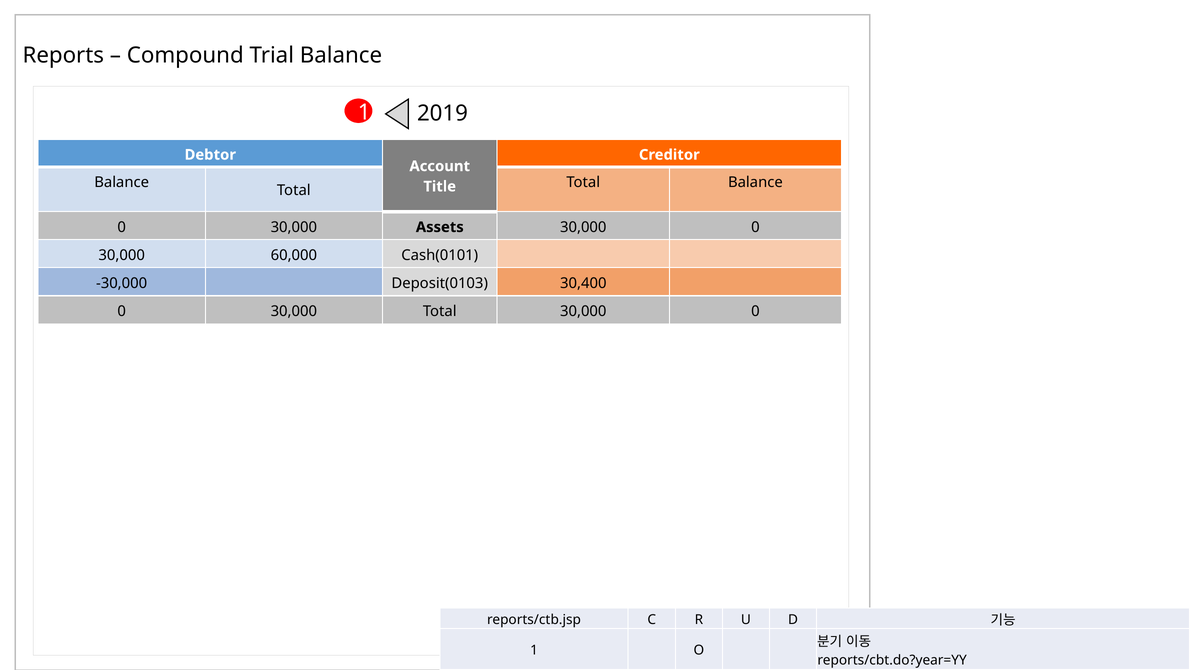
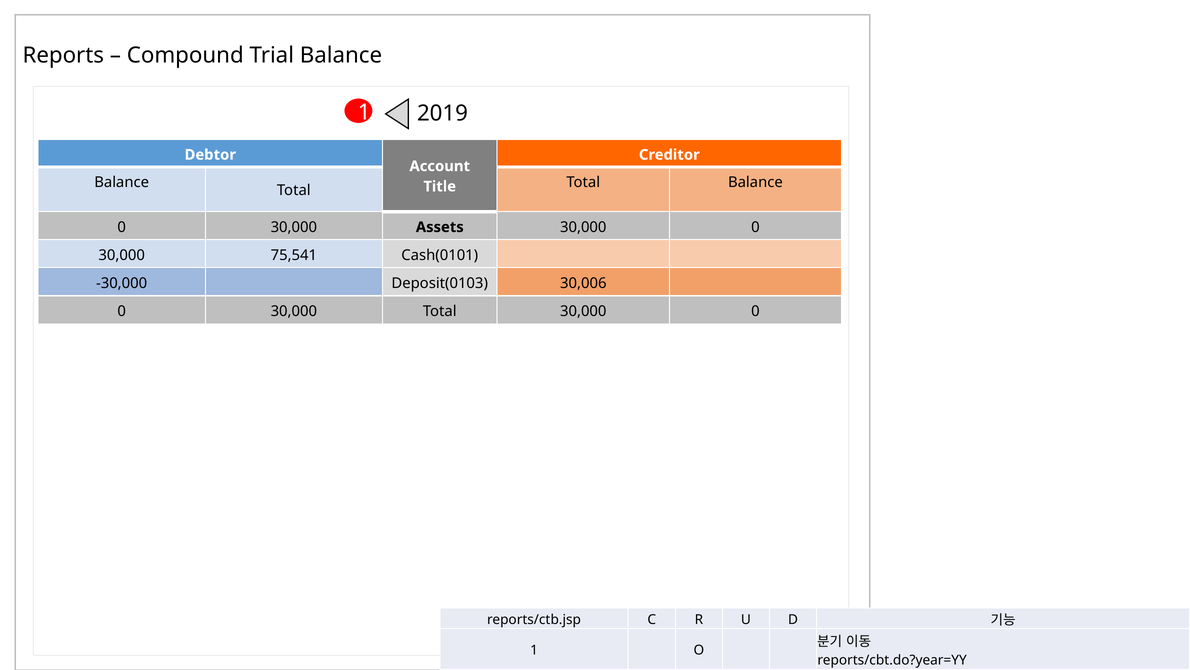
60,000: 60,000 -> 75,541 (294, 255)
30,400: 30,400 -> 30,006 (583, 283)
